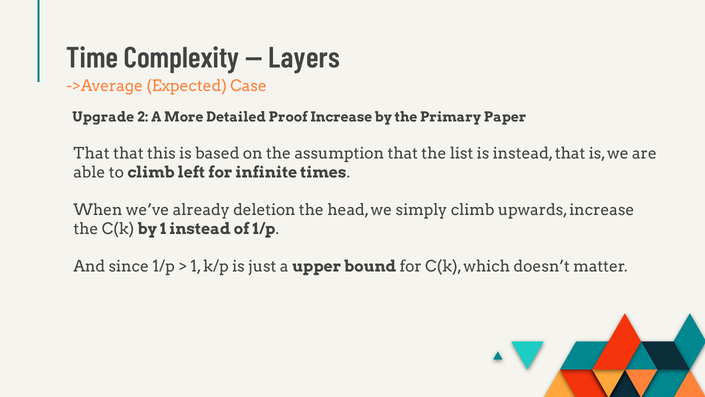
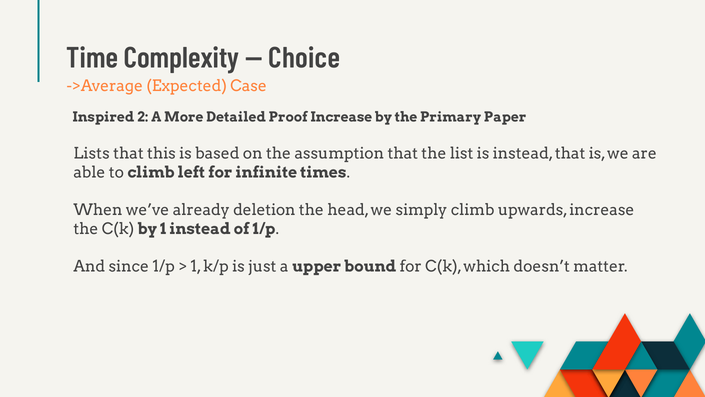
Layers: Layers -> Choice (304, 58)
Upgrade: Upgrade -> Inspired (103, 117)
That: That -> Lists (92, 154)
